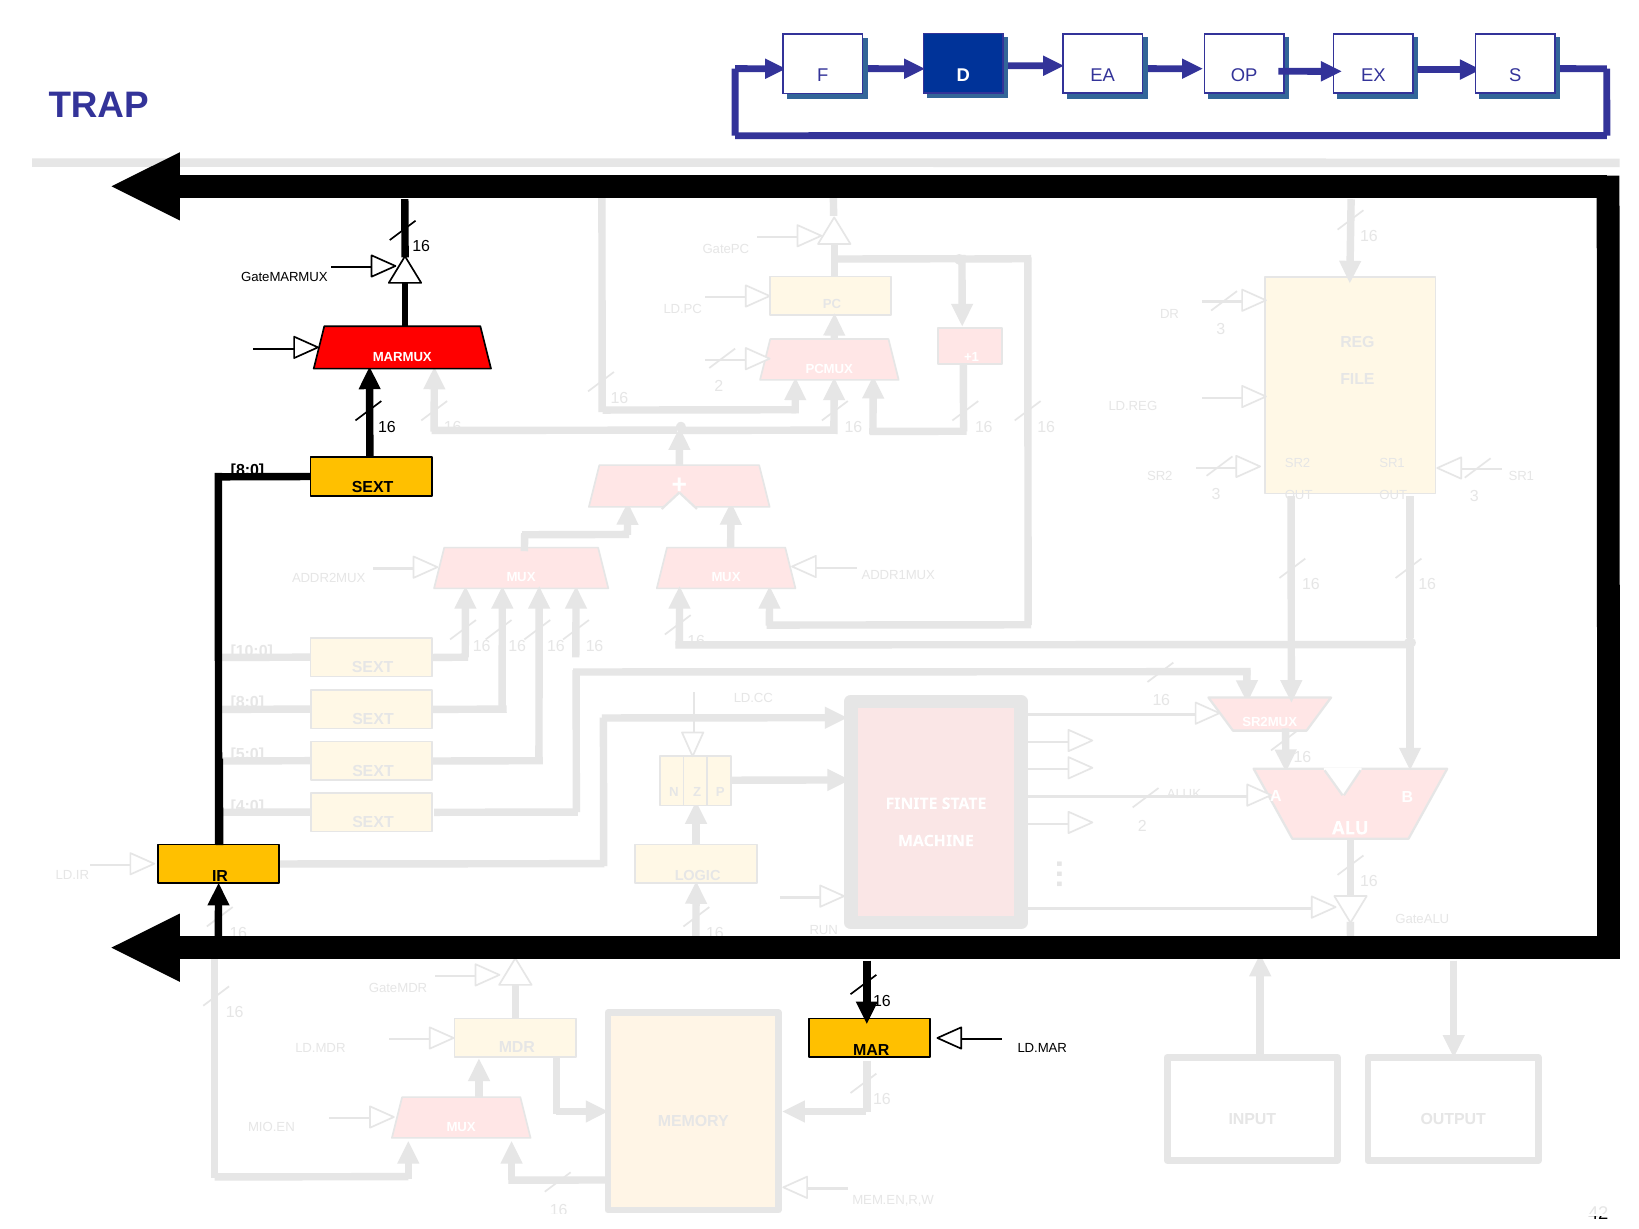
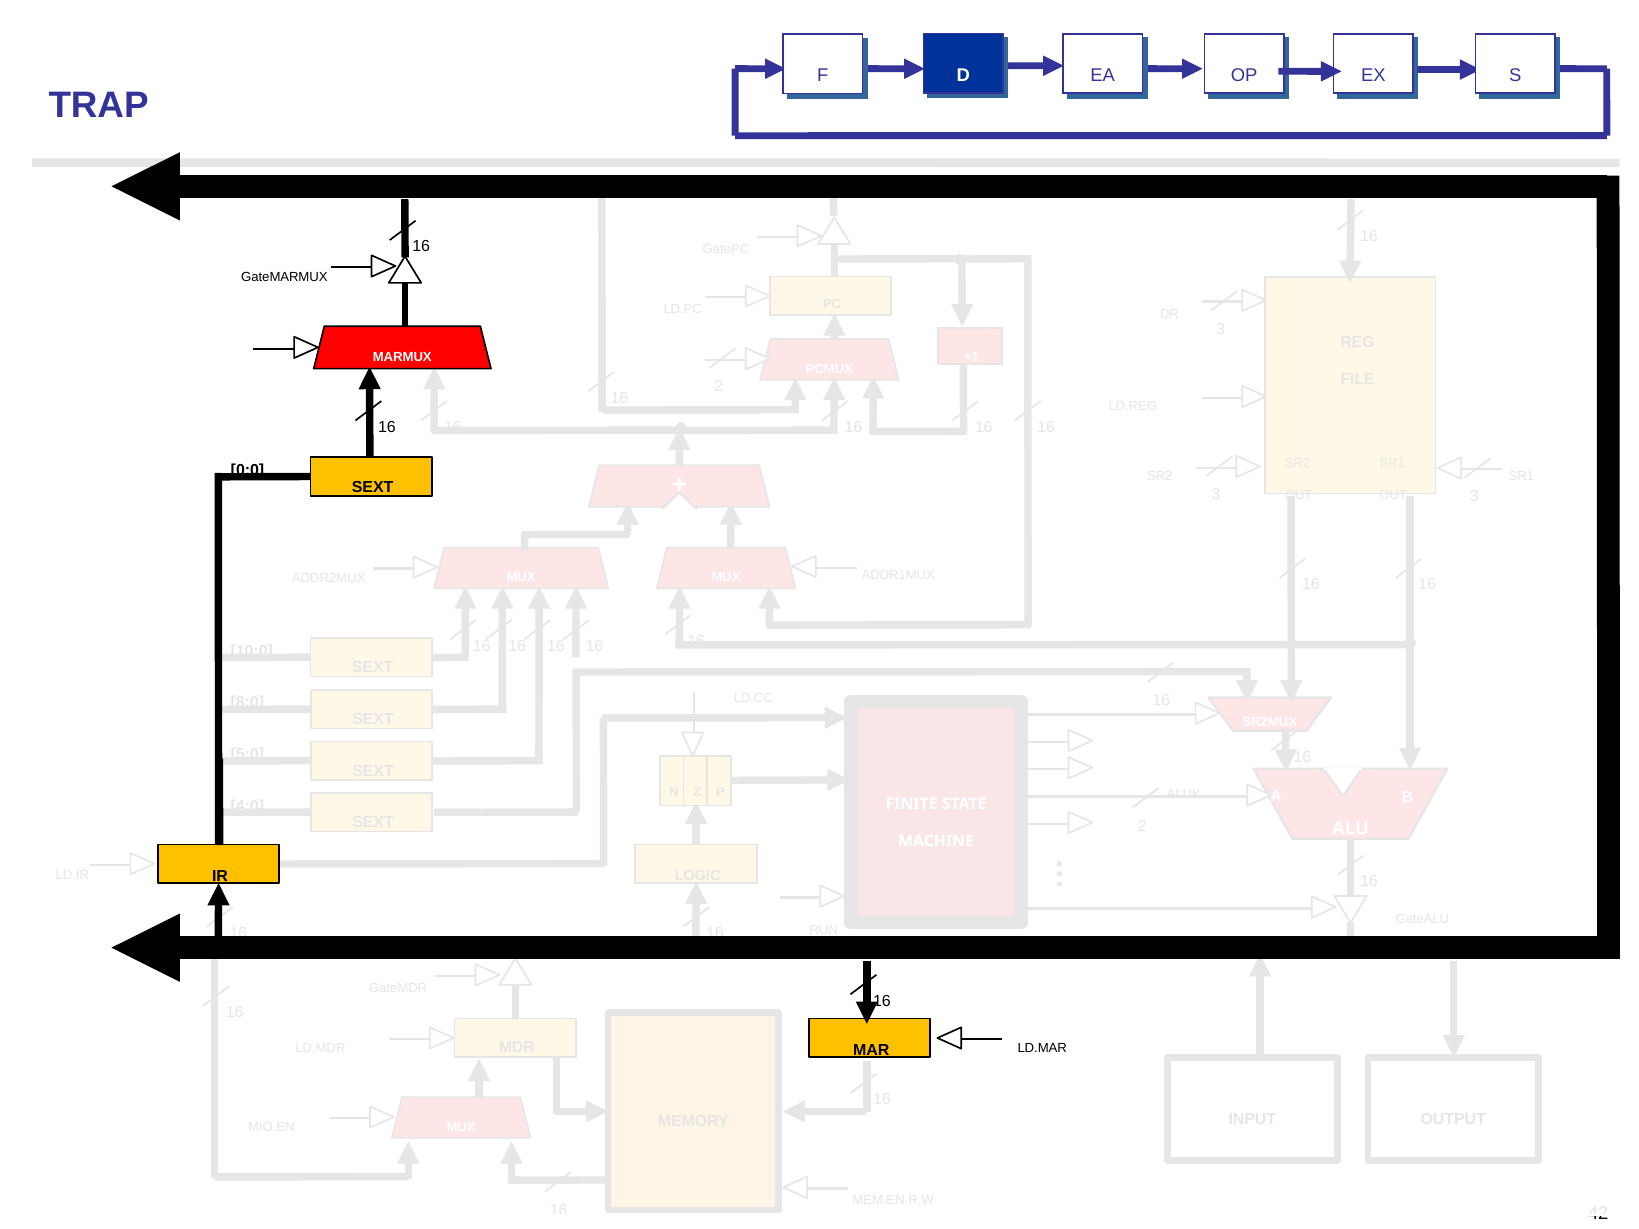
8:0: 8:0 -> 0:0 (248, 471)
